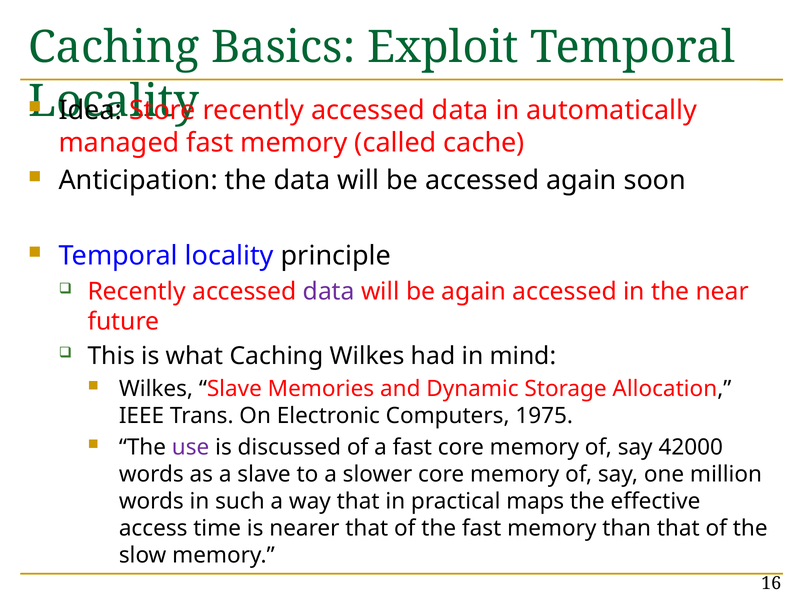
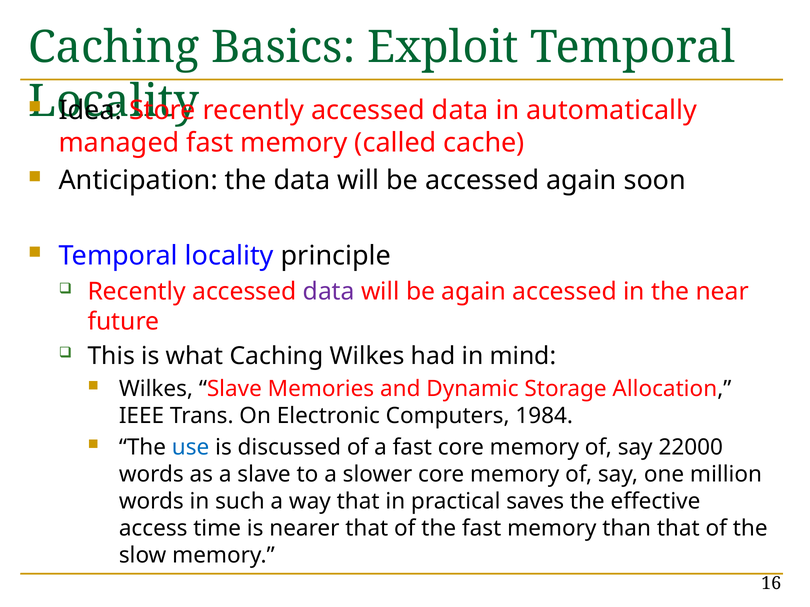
1975: 1975 -> 1984 (544, 416)
use colour: purple -> blue (191, 448)
42000: 42000 -> 22000 (691, 448)
maps: maps -> saves (535, 502)
